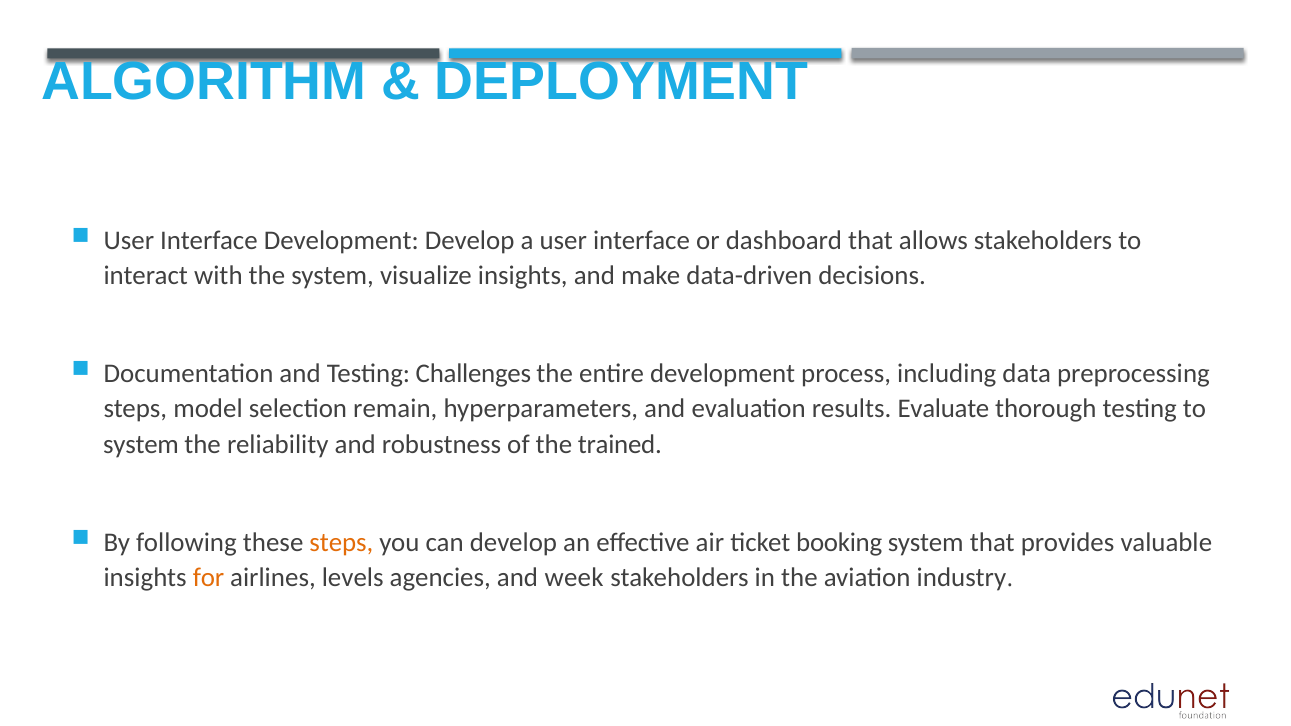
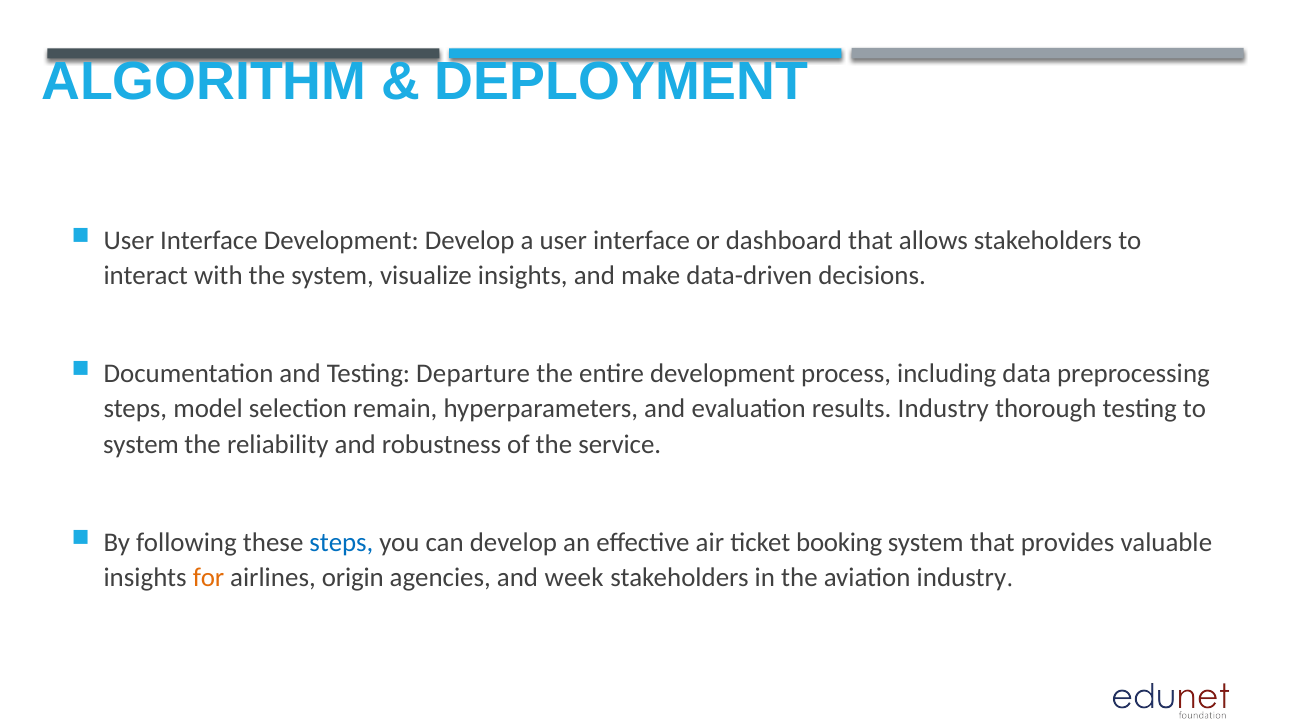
Challenges: Challenges -> Departure (473, 374)
results Evaluate: Evaluate -> Industry (943, 409)
trained: trained -> service (620, 445)
steps colour: orange -> blue (341, 543)
levels: levels -> origin (353, 578)
